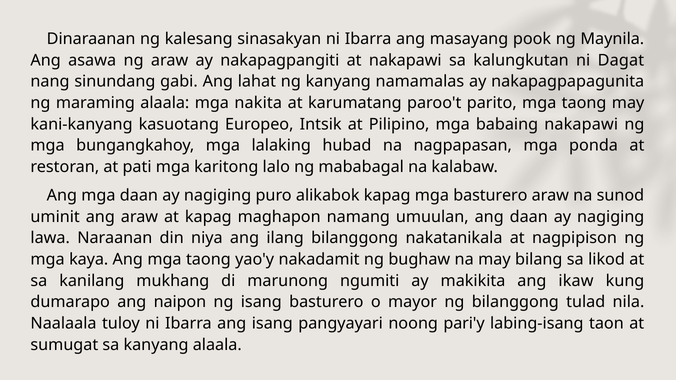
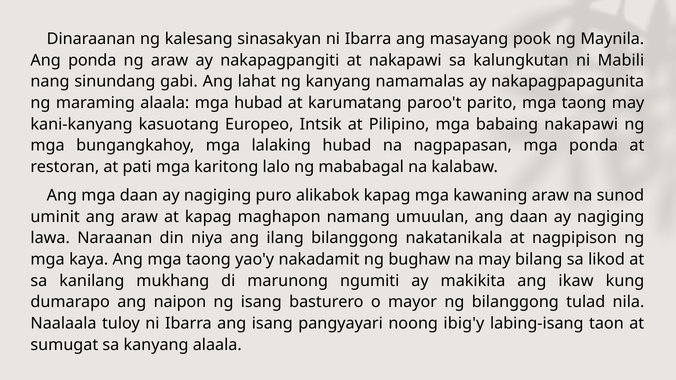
Ang asawa: asawa -> ponda (92, 60)
Dagat: Dagat -> Mabili (621, 60)
mga nakita: nakita -> hubad (258, 103)
mga basturero: basturero -> kawaning (490, 195)
pari'y: pari'y -> ibig'y (464, 324)
